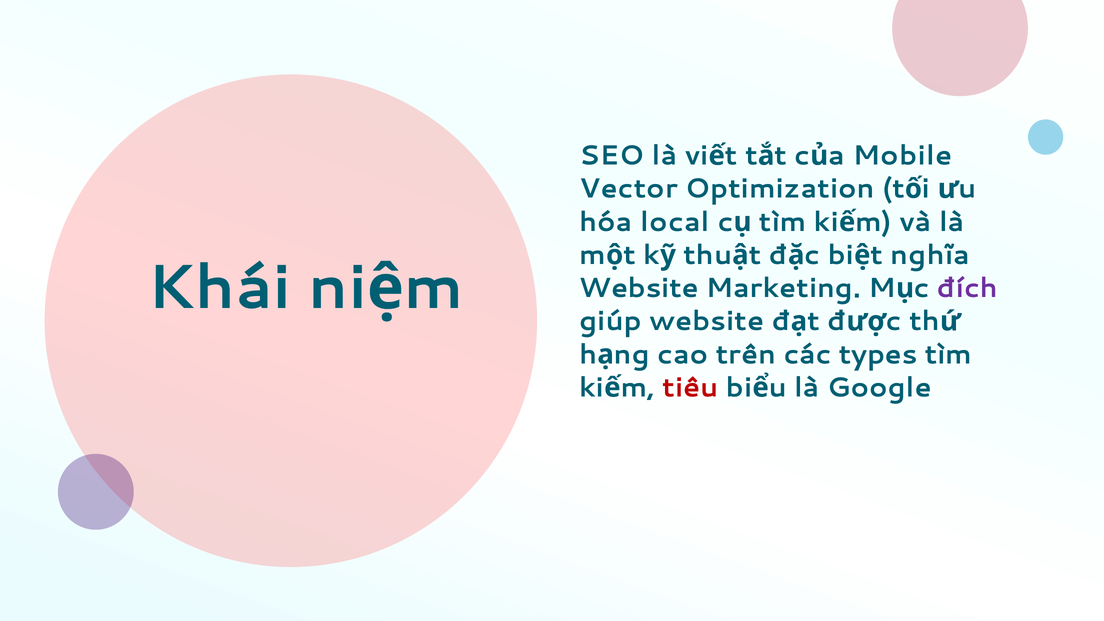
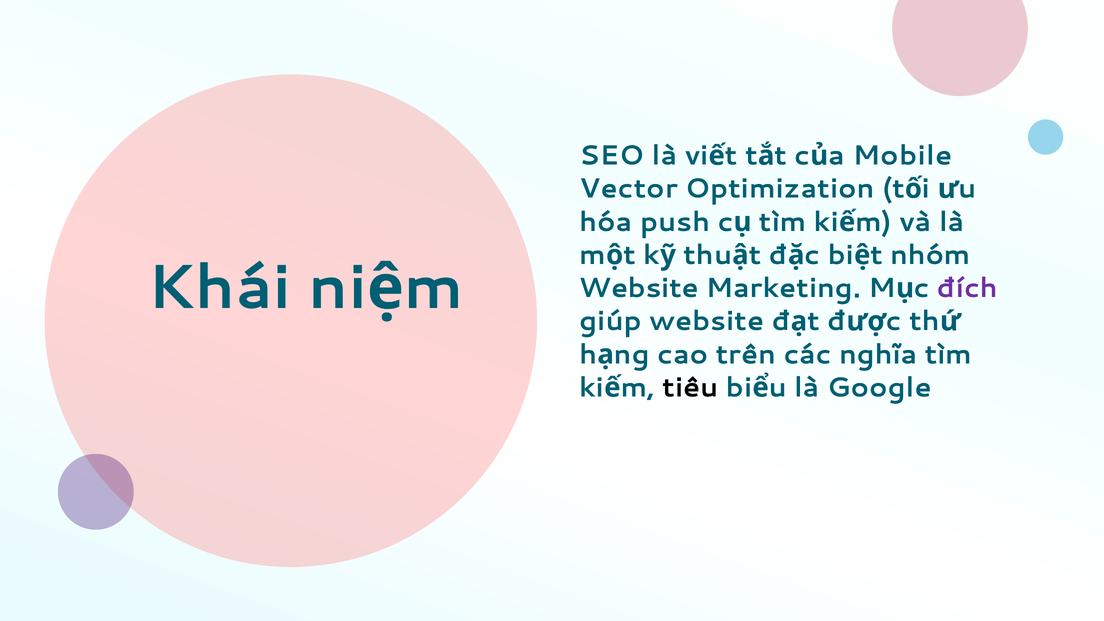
local: local -> push (675, 222)
nghĩa: nghĩa -> nhóm (930, 255)
types: types -> nghĩa (878, 354)
tiêu colour: red -> black (690, 388)
